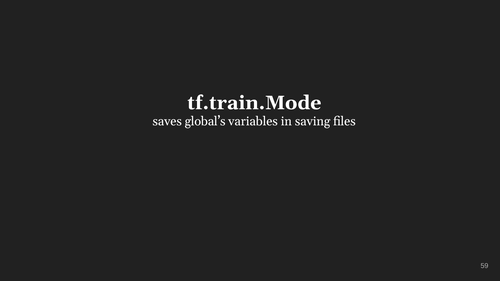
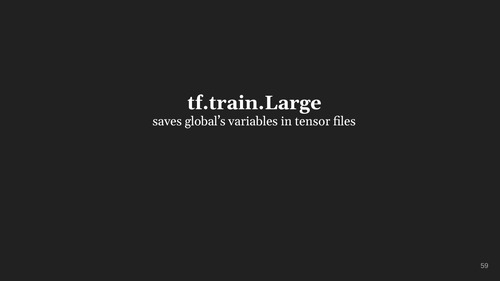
tf.train.Mode: tf.train.Mode -> tf.train.Large (254, 103)
saving: saving -> tensor (313, 122)
